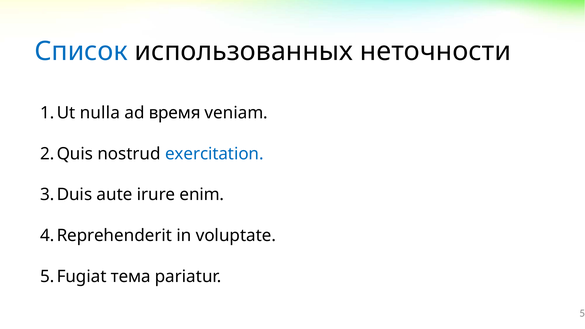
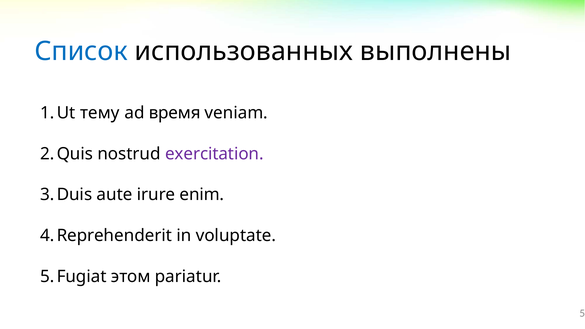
неточности: неточности -> выполнены (436, 51)
nulla: nulla -> тему (100, 113)
exercitation colour: blue -> purple (214, 154)
тема: тема -> этом (131, 277)
